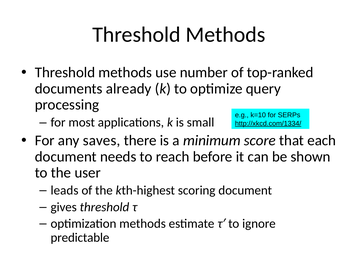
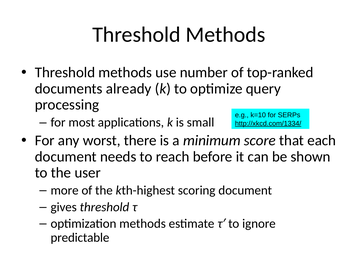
saves: saves -> worst (102, 140)
leads: leads -> more (65, 190)
